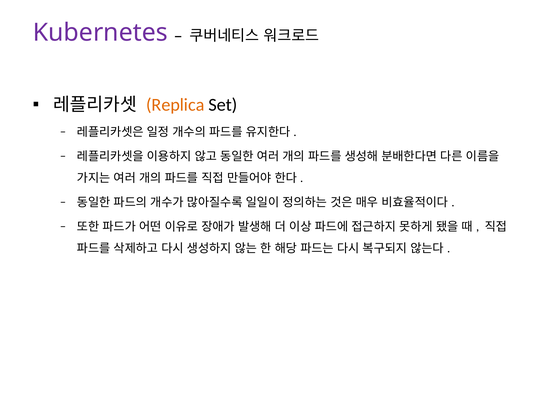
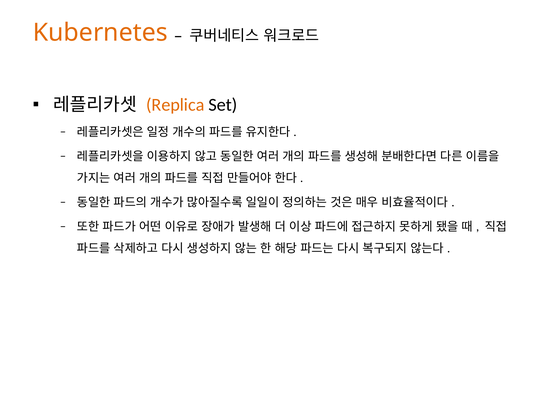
Kubernetes colour: purple -> orange (100, 33)
